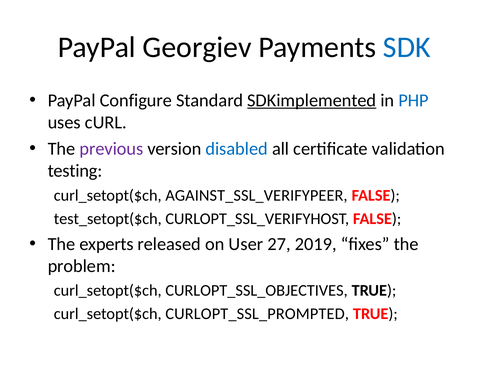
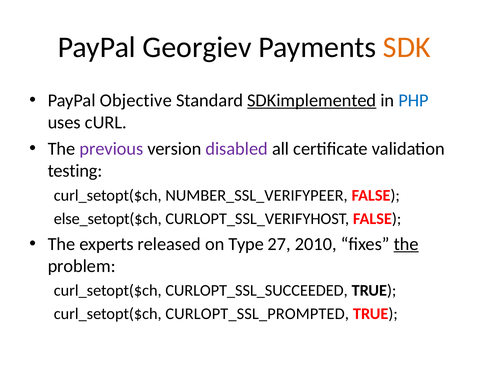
SDK colour: blue -> orange (407, 47)
Configure: Configure -> Objective (136, 100)
disabled colour: blue -> purple (237, 149)
AGAINST_SSL_VERIFYPEER: AGAINST_SSL_VERIFYPEER -> NUMBER_SSL_VERIFYPEER (256, 195)
test_setopt($ch: test_setopt($ch -> else_setopt($ch (108, 219)
User: User -> Type (246, 244)
2019: 2019 -> 2010 (316, 244)
the underline: none -> present (406, 244)
CURLOPT_SSL_OBJECTIVES: CURLOPT_SSL_OBJECTIVES -> CURLOPT_SSL_SUCCEEDED (257, 290)
